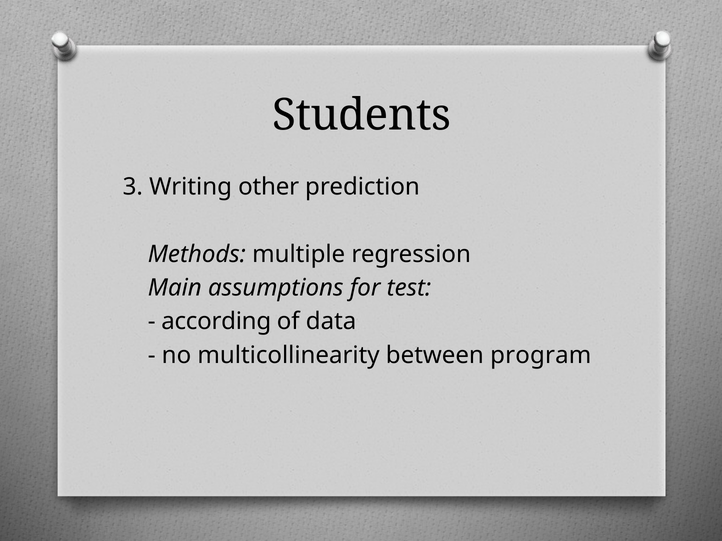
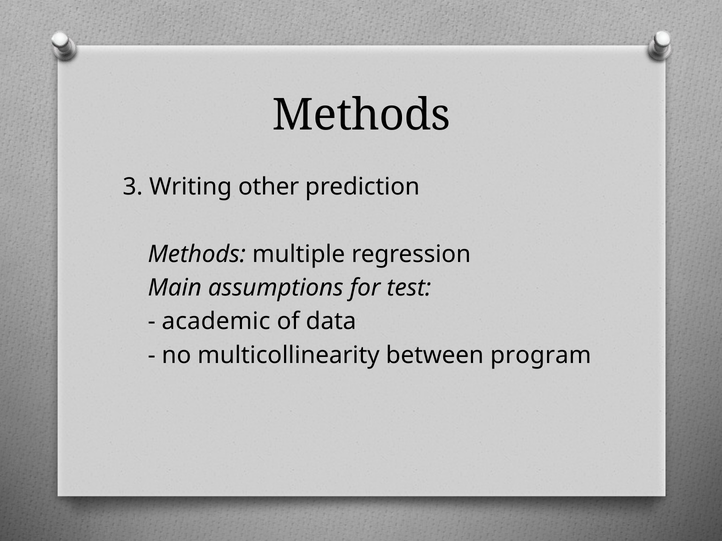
Students: Students -> Methods (362, 115)
according: according -> academic (216, 322)
